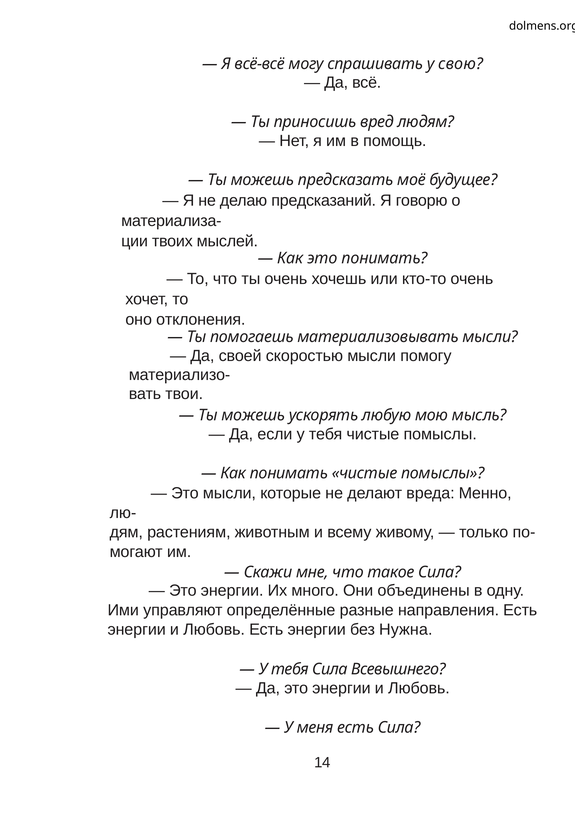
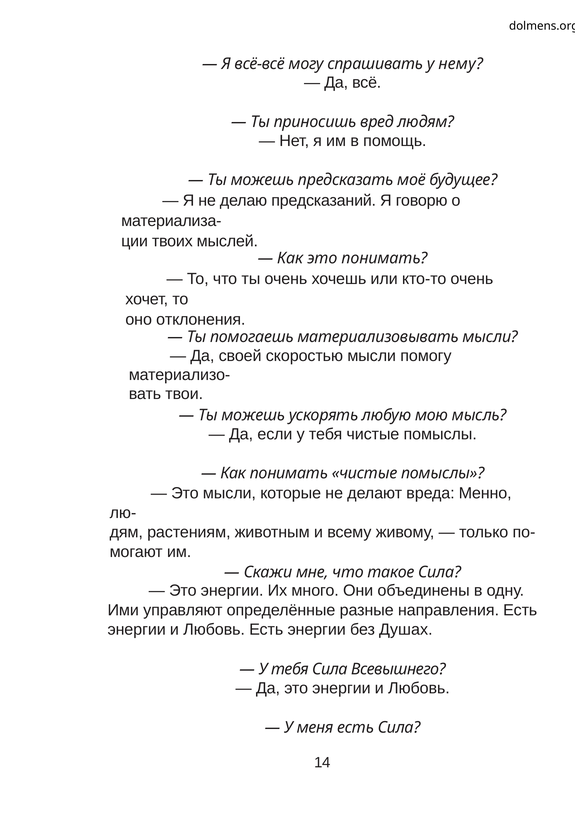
свою: свою -> нему (461, 64)
Нужна: Нужна -> Душах (406, 630)
